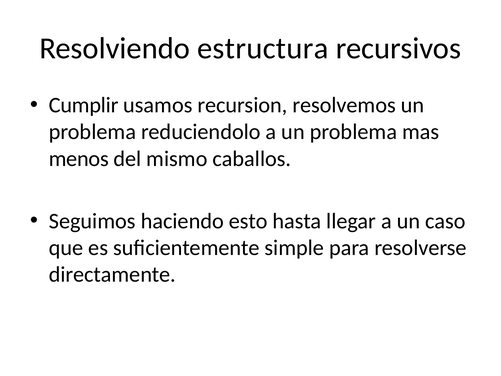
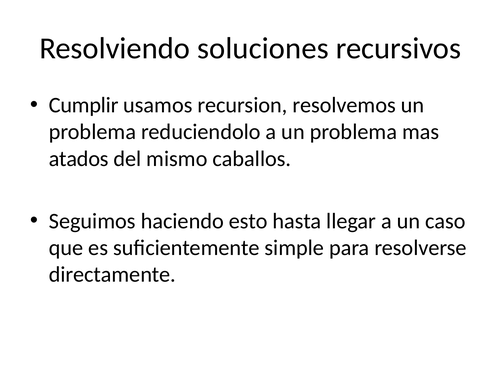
estructura: estructura -> soluciones (263, 48)
menos: menos -> atados (79, 159)
